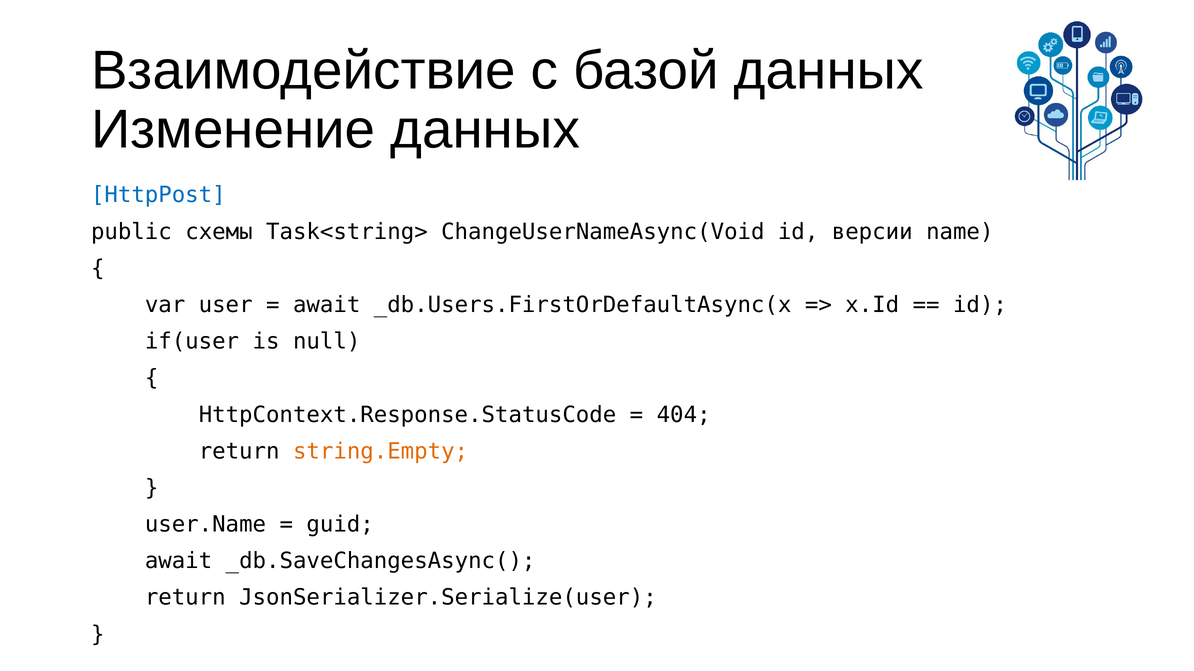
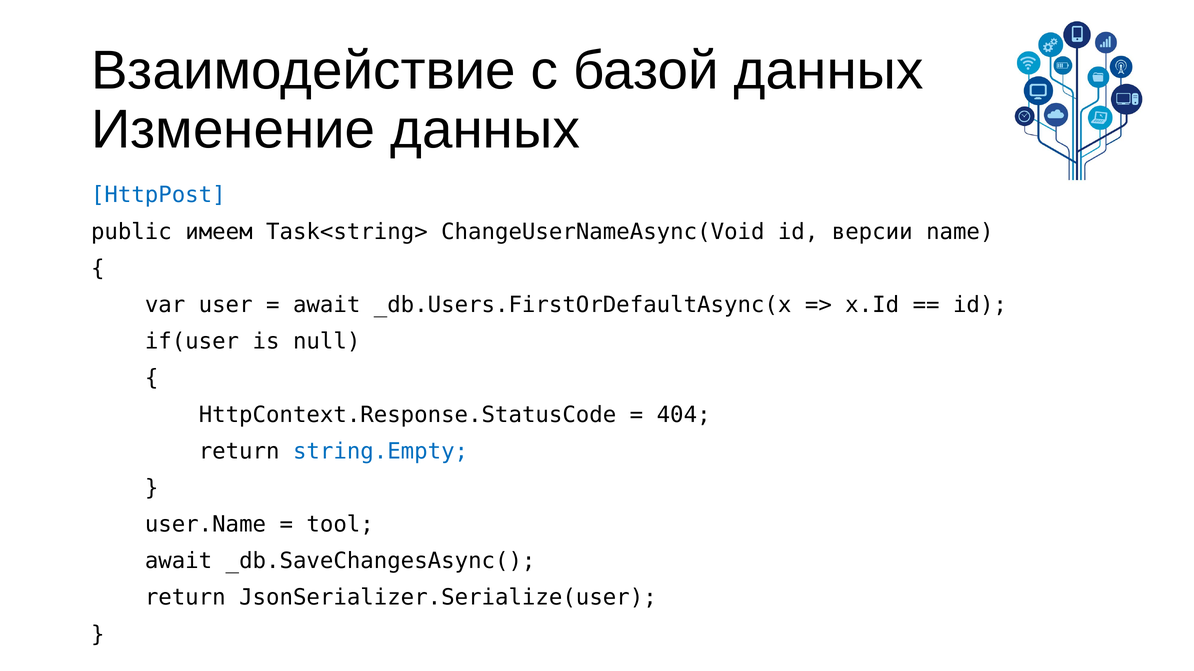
схемы: схемы -> имеем (219, 232)
string.Empty colour: orange -> blue (381, 452)
guid: guid -> tool (340, 525)
